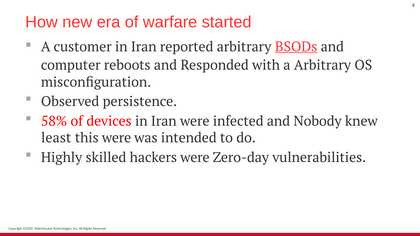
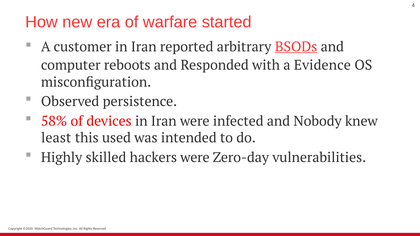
a Arbitrary: Arbitrary -> Evidence (322, 65)
this were: were -> used (116, 138)
